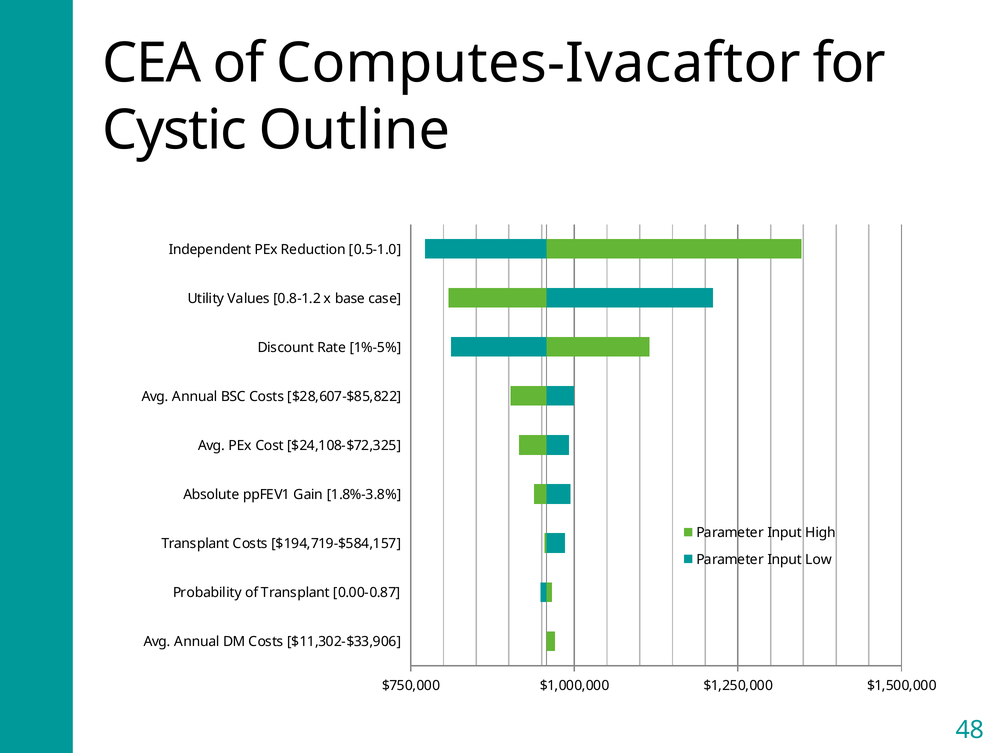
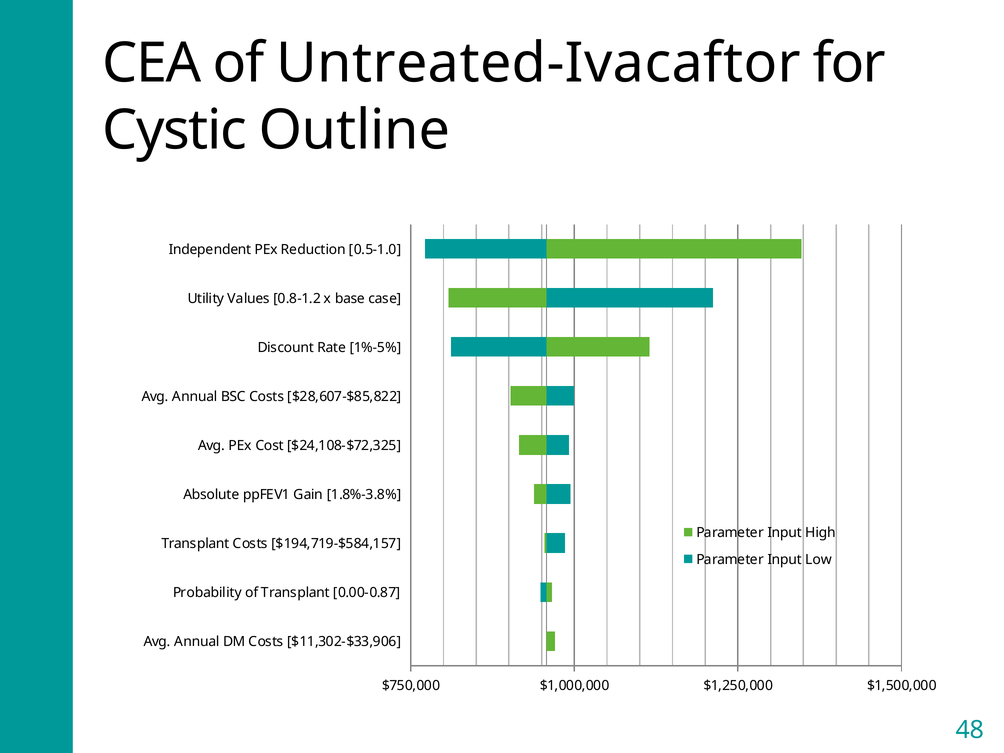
Computes-Ivacaftor: Computes-Ivacaftor -> Untreated-Ivacaftor (538, 63)
